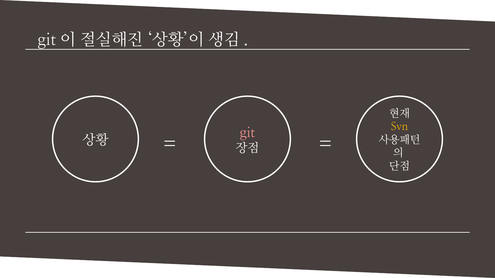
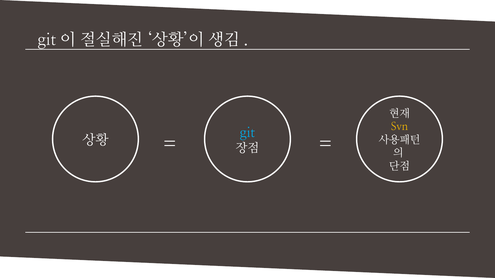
git colour: pink -> light blue (247, 133)
